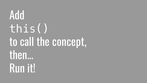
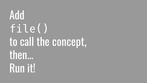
this(: this( -> file( (29, 29)
